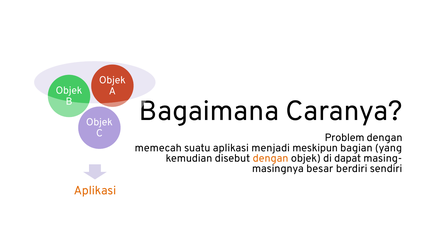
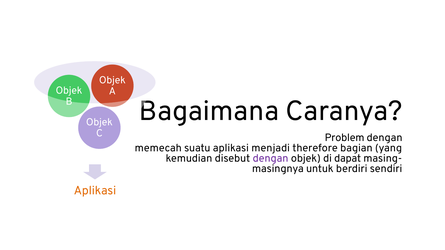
meskipun: meskipun -> therefore (315, 148)
dengan colour: orange -> purple (271, 159)
besar: besar -> untuk (320, 169)
